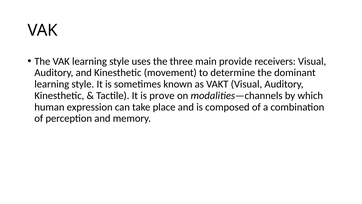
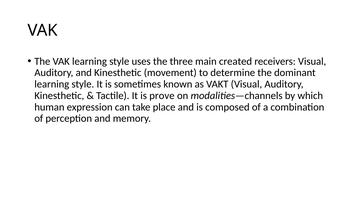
provide: provide -> created (236, 61)
